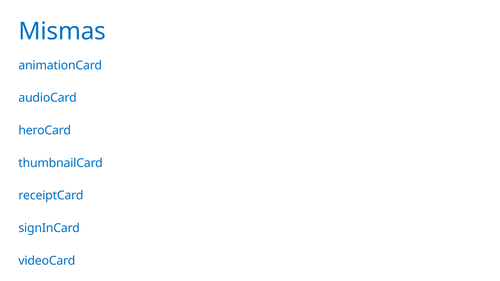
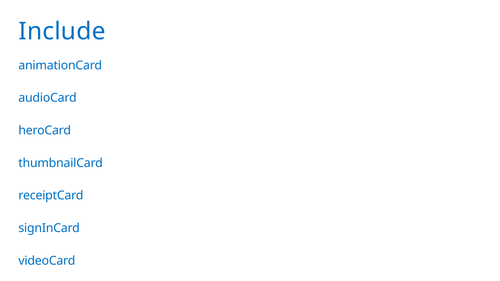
Mismas: Mismas -> Include (62, 31)
